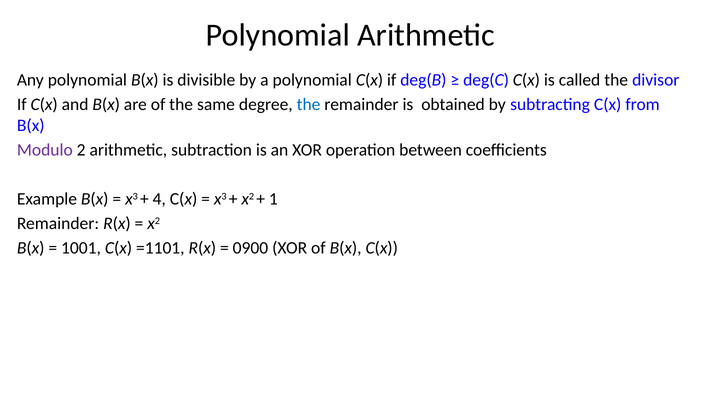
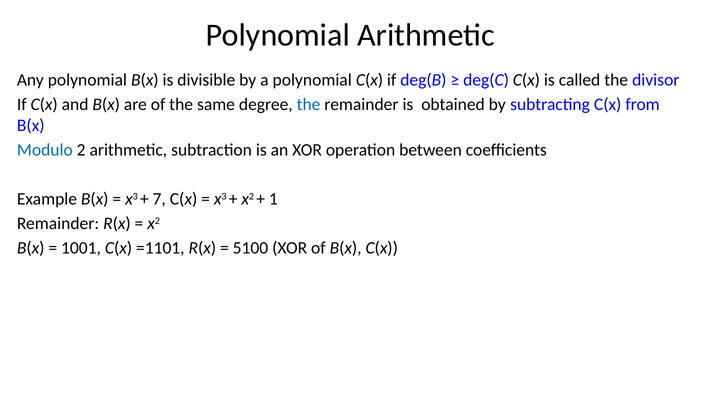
Modulo colour: purple -> blue (45, 150)
4: 4 -> 7 (159, 199)
0900: 0900 -> 5100 (250, 248)
